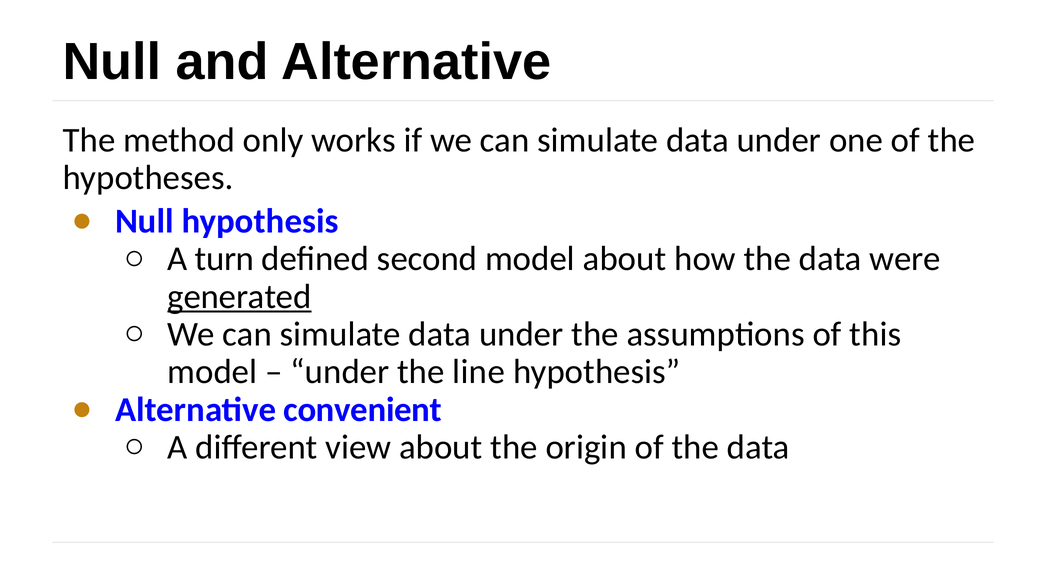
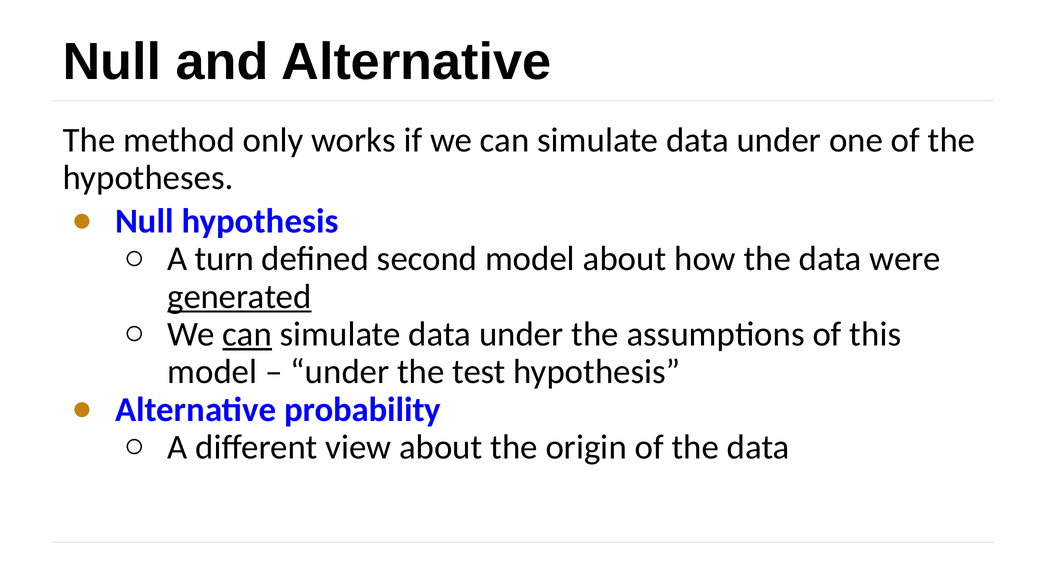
can underline: none -> present (247, 334)
line: line -> test (479, 372)
convenient: convenient -> probability (362, 410)
